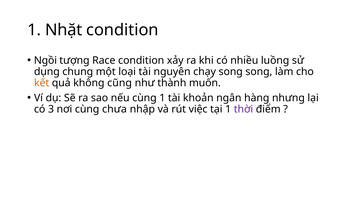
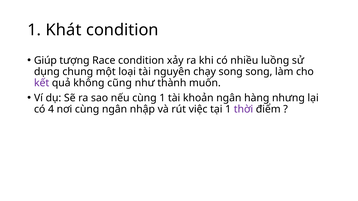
Nhặt: Nhặt -> Khát (64, 30)
Ngồi: Ngồi -> Giúp (45, 61)
kết colour: orange -> purple (42, 83)
3: 3 -> 4 (51, 109)
cùng chưa: chưa -> ngân (115, 109)
